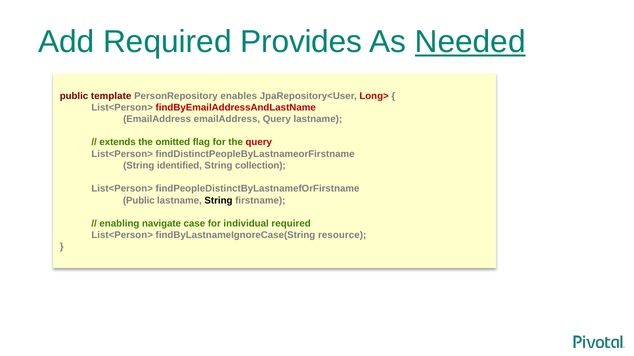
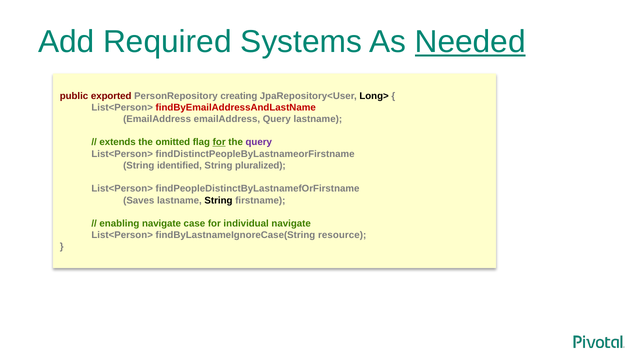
Provides: Provides -> Systems (301, 42)
template: template -> exported (111, 96)
enables: enables -> creating (239, 96)
Long> colour: red -> black (374, 96)
for underline: none -> present (219, 143)
query colour: red -> purple (259, 143)
collection: collection -> pluralized (260, 166)
Public: Public -> Saves (139, 201)
individual required: required -> navigate (291, 224)
